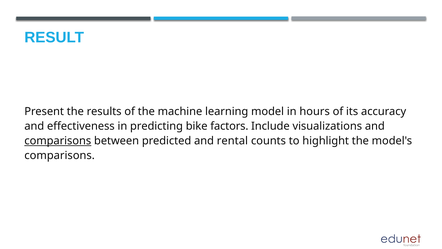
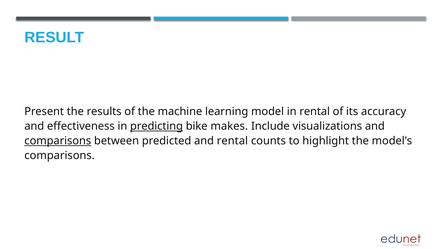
in hours: hours -> rental (315, 111)
predicting underline: none -> present (156, 126)
factors: factors -> makes (229, 126)
